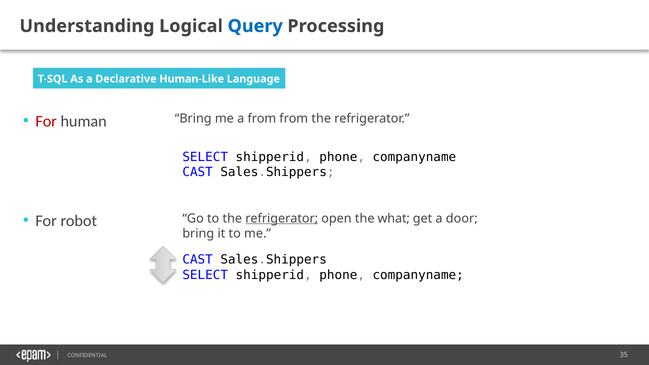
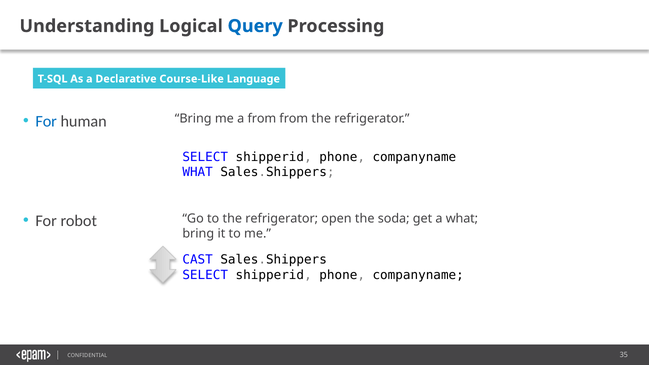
Human-Like: Human-Like -> Course-Like (192, 79)
For colour: red -> blue (46, 121)
CAST: CAST -> WHAT (198, 172)
refrigerator underline: present -> none (282, 218)
what: what -> soda (394, 218)
a door: door -> what (462, 218)
